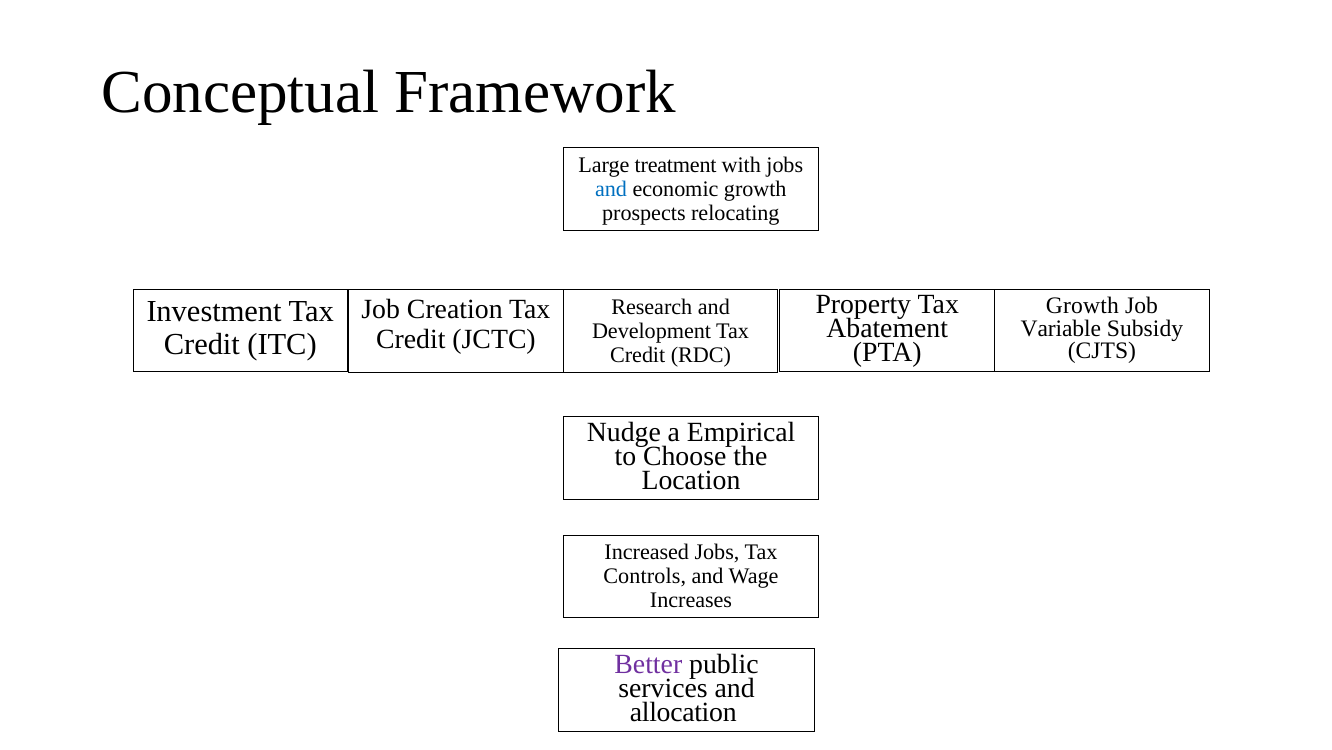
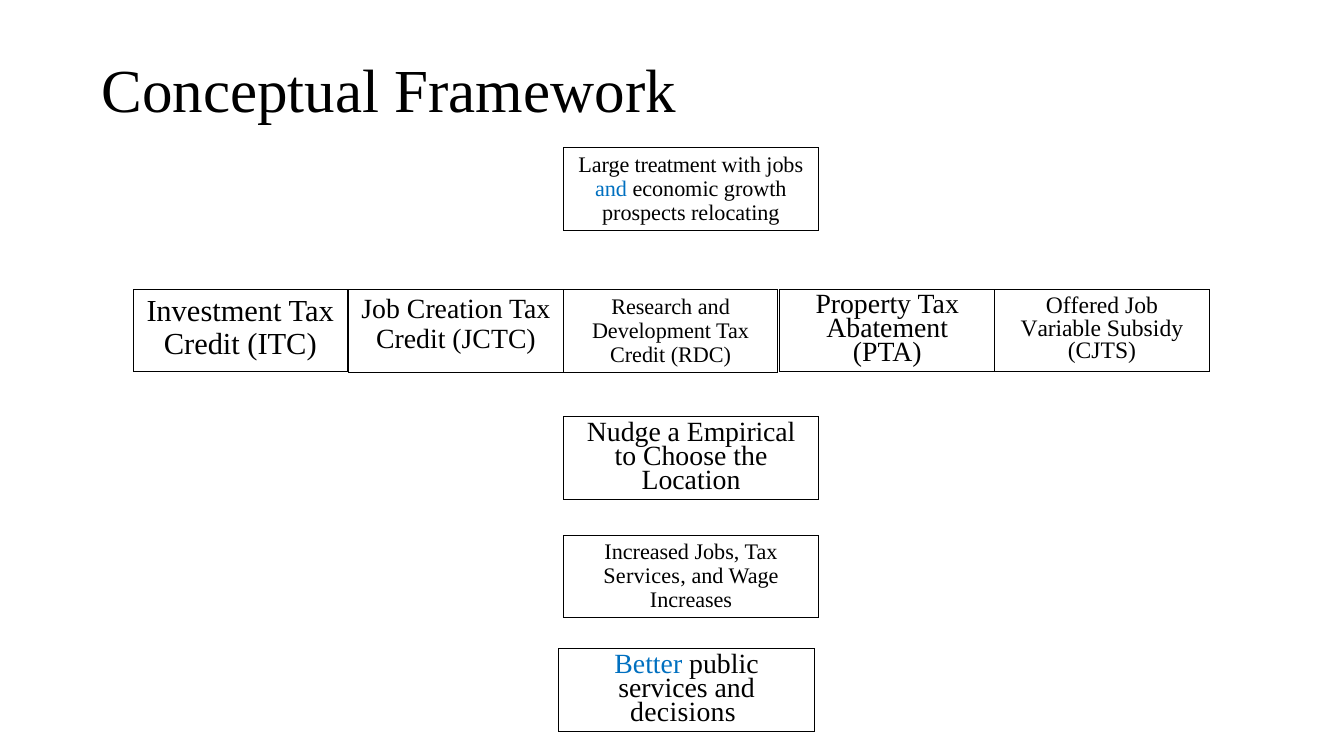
Growth: Growth -> Offered (1082, 305)
Controls: Controls -> Services (645, 576)
Better colour: purple -> blue (648, 663)
allocation: allocation -> decisions (683, 711)
